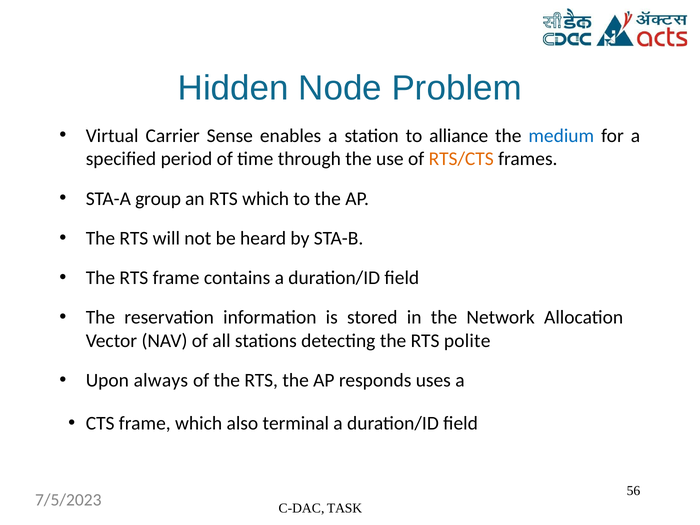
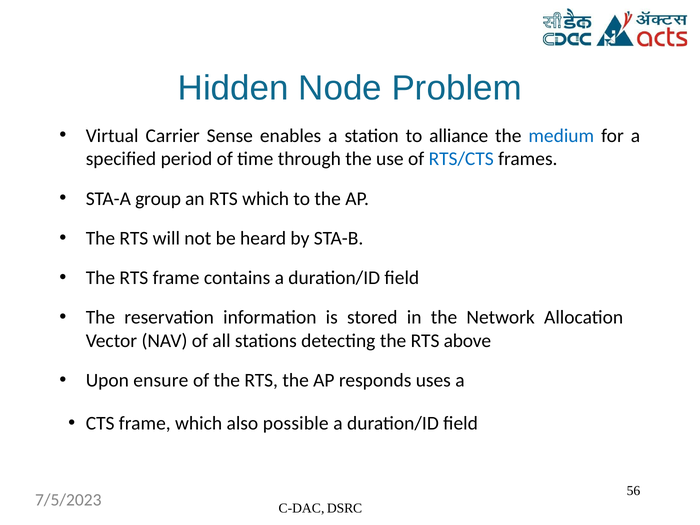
RTS/CTS colour: orange -> blue (461, 159)
polite: polite -> above (467, 341)
always: always -> ensure (161, 380)
terminal: terminal -> possible (296, 423)
TASK: TASK -> DSRC (345, 508)
